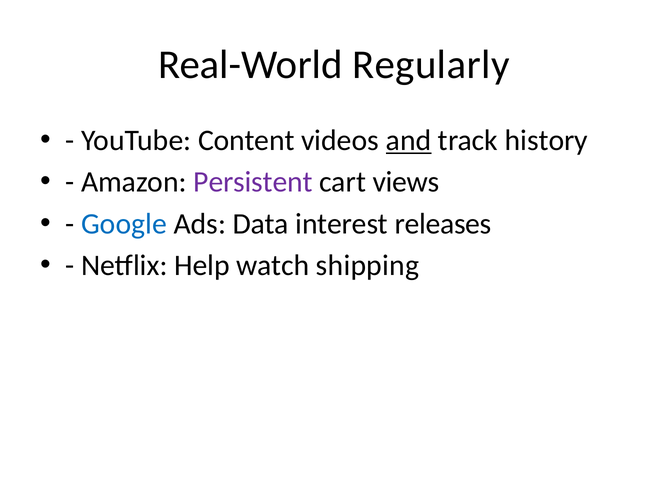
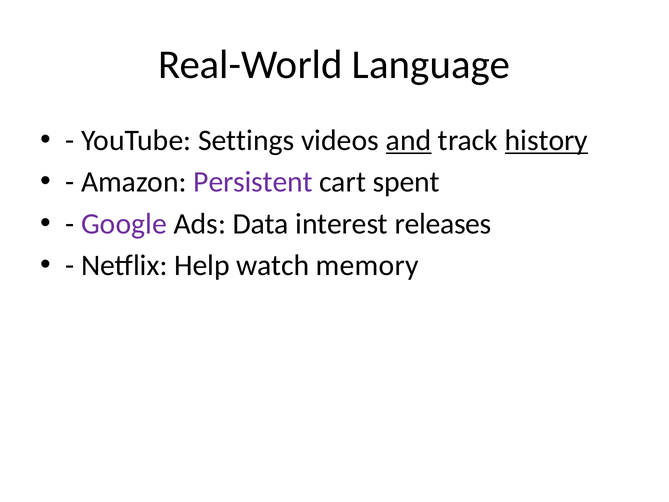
Regularly: Regularly -> Language (431, 65)
Content: Content -> Settings (246, 140)
history underline: none -> present (546, 140)
views: views -> spent (406, 182)
Google colour: blue -> purple (124, 224)
shipping: shipping -> memory (367, 265)
